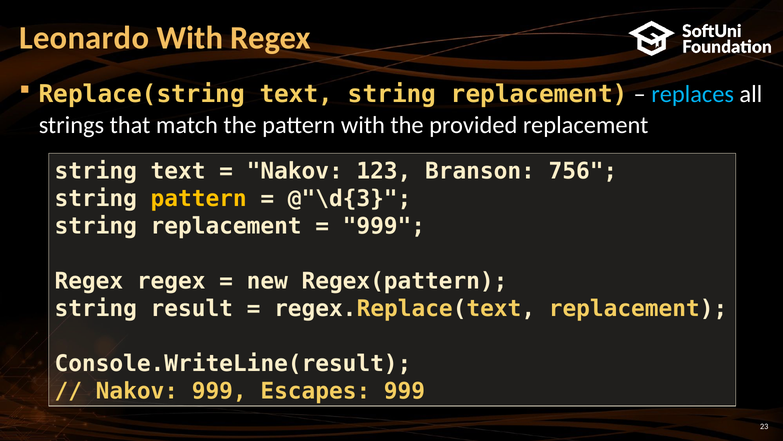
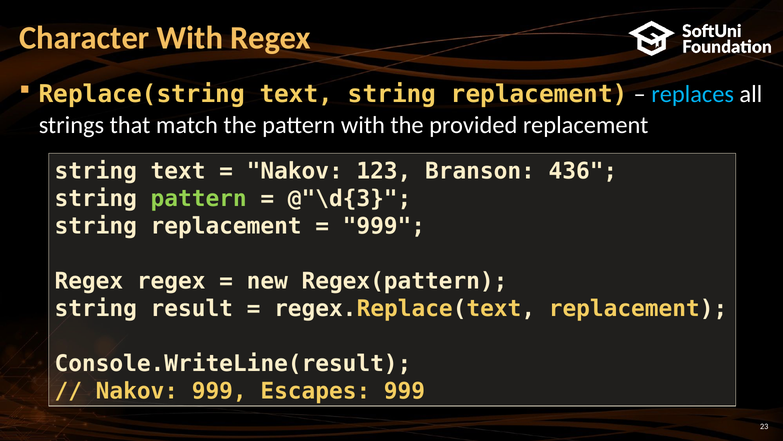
Leonardo: Leonardo -> Character (84, 38)
756: 756 -> 436 (583, 171)
pattern colour: yellow -> light green (199, 199)
